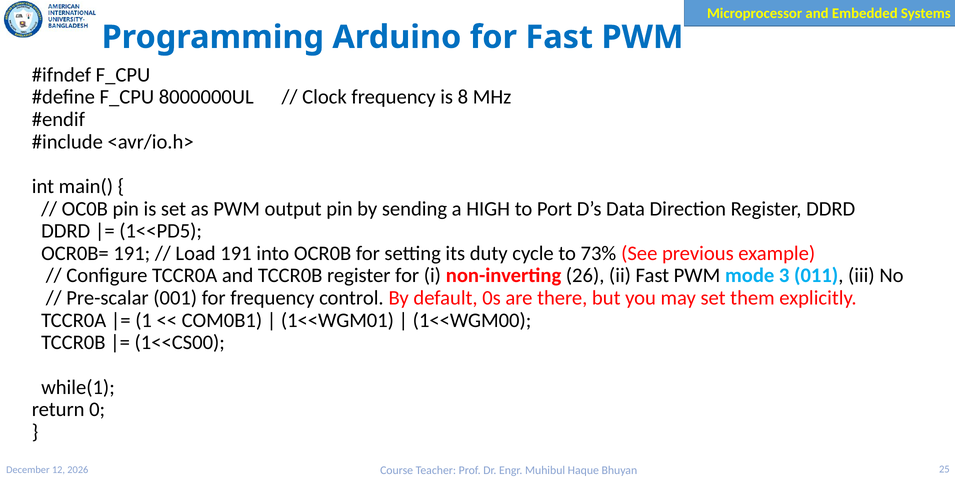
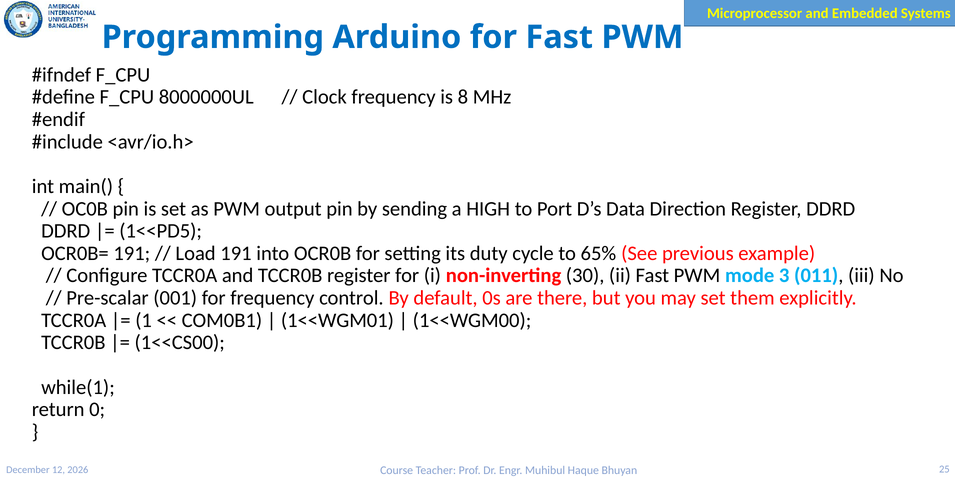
73%: 73% -> 65% (598, 253)
26: 26 -> 30 (585, 275)
